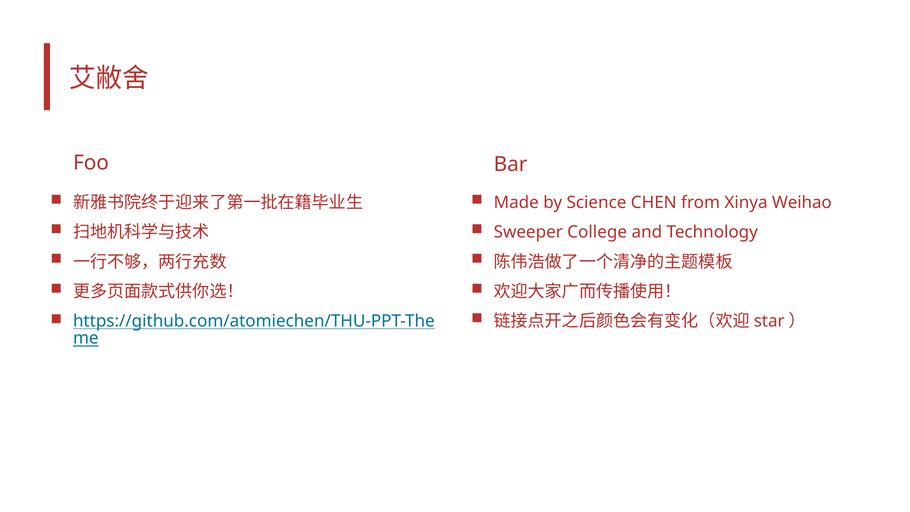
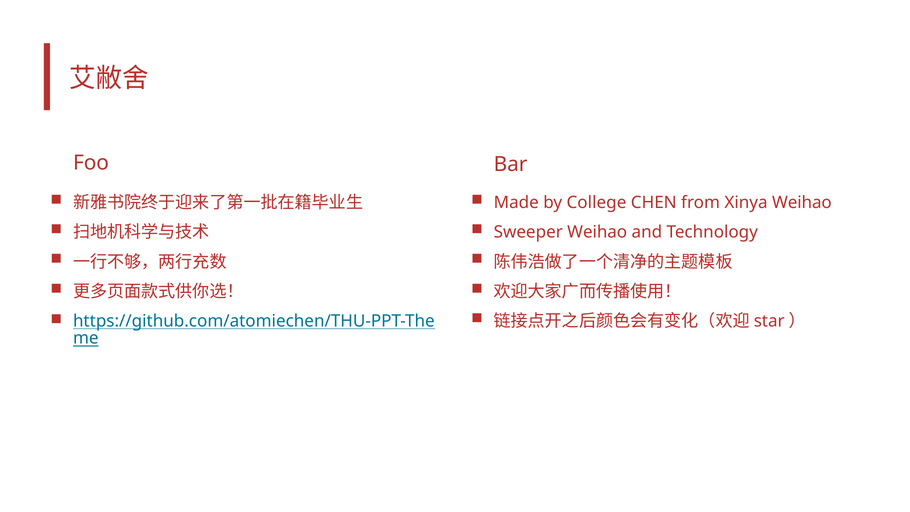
Science: Science -> College (596, 203)
Sweeper College: College -> Weihao (597, 232)
